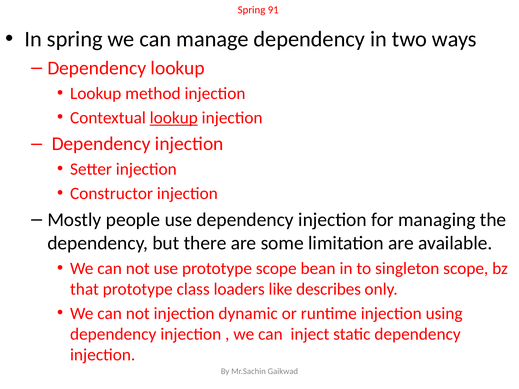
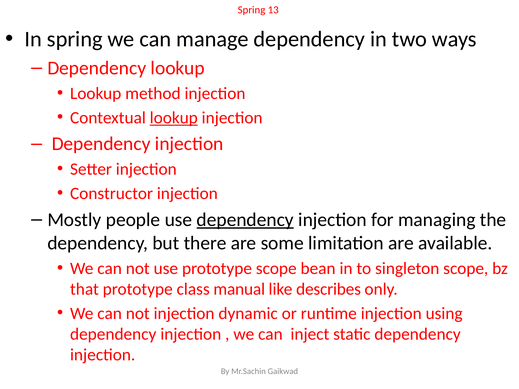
91: 91 -> 13 (273, 10)
dependency underline: none -> present (245, 220)
loaders: loaders -> manual (239, 289)
